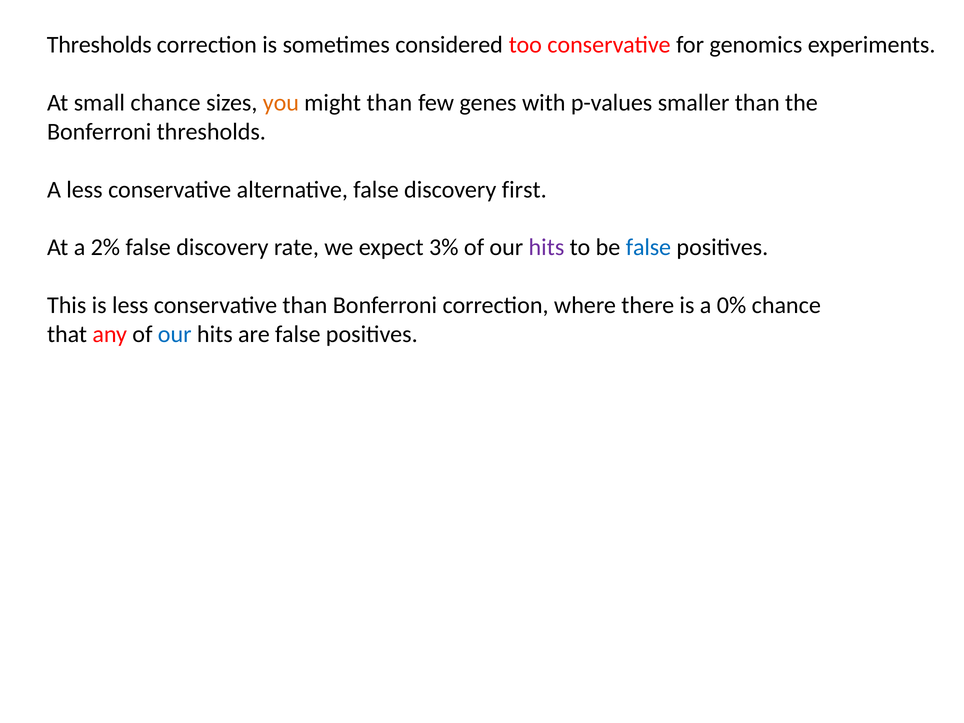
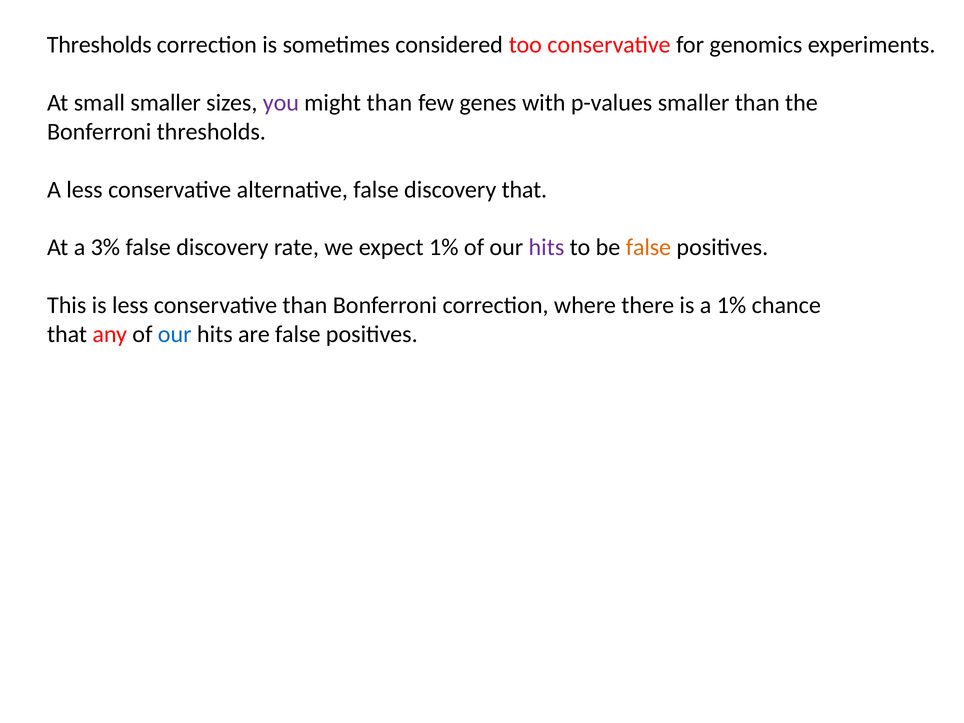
small chance: chance -> smaller (166, 103)
you colour: orange -> purple (281, 103)
discovery first: first -> that (524, 190)
2%: 2% -> 3% (105, 247)
expect 3%: 3% -> 1% (444, 247)
false colour: blue -> orange (648, 247)
a 0%: 0% -> 1% (732, 305)
